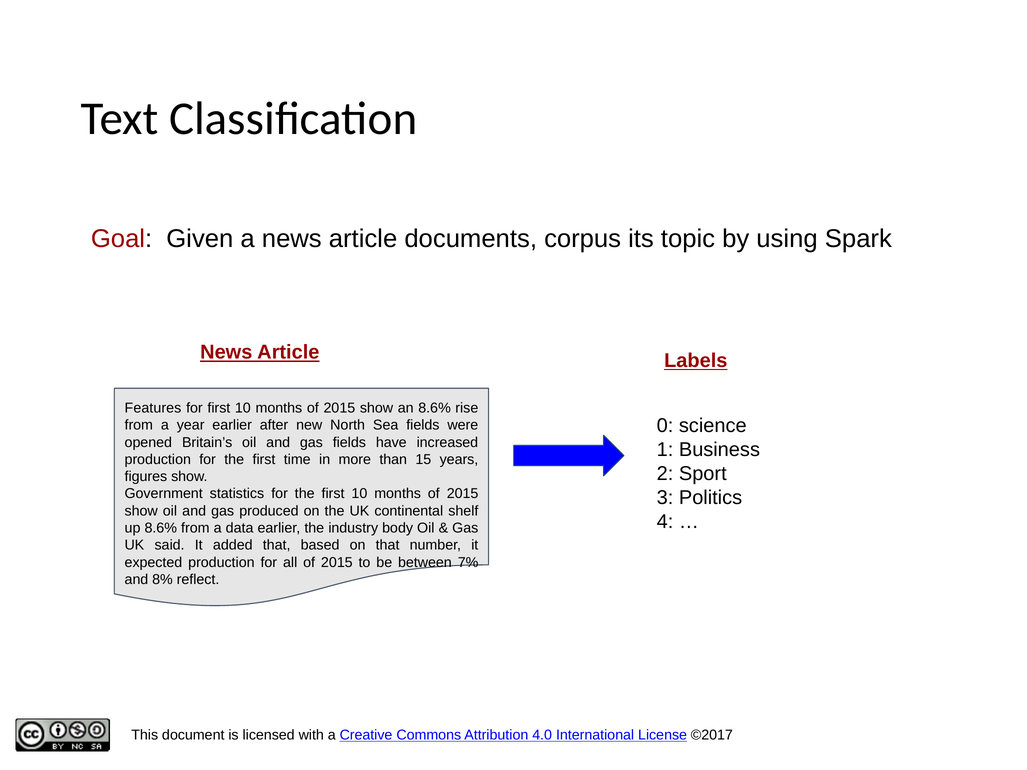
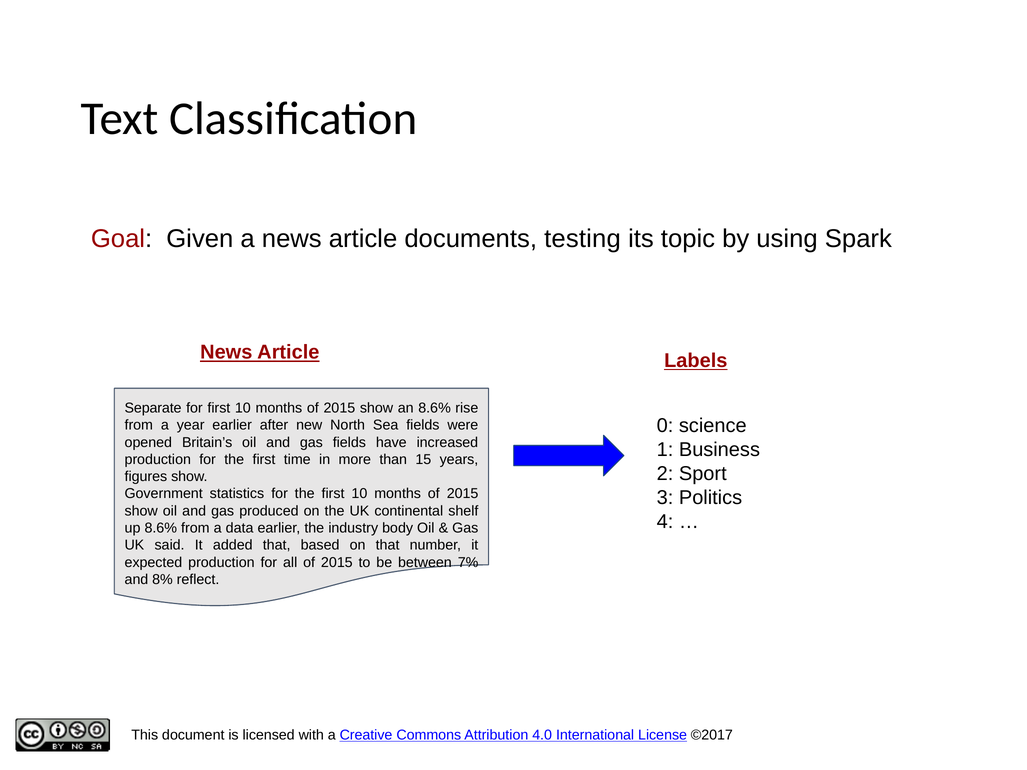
corpus: corpus -> testing (582, 239)
Features: Features -> Separate (153, 408)
